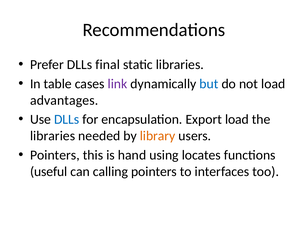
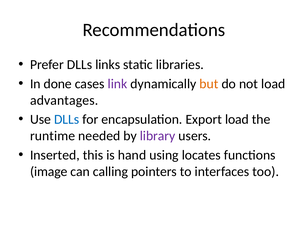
final: final -> links (108, 65)
table: table -> done (58, 84)
but colour: blue -> orange (209, 84)
libraries: libraries -> runtime (53, 136)
library colour: orange -> purple (158, 136)
Pointers: Pointers -> Inserted (55, 155)
useful: useful -> image (49, 172)
